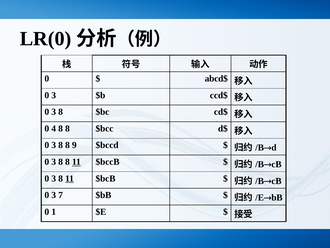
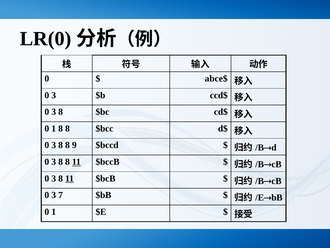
abcd$: abcd$ -> abce$ (216, 78)
4: 4 -> 1 (54, 128)
